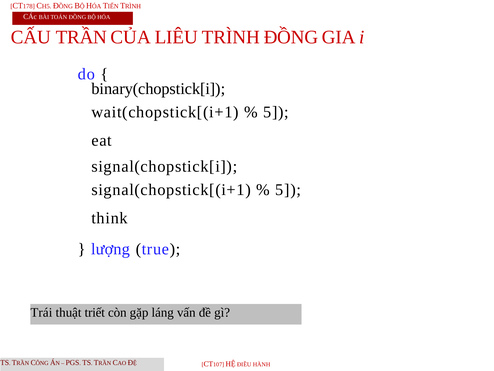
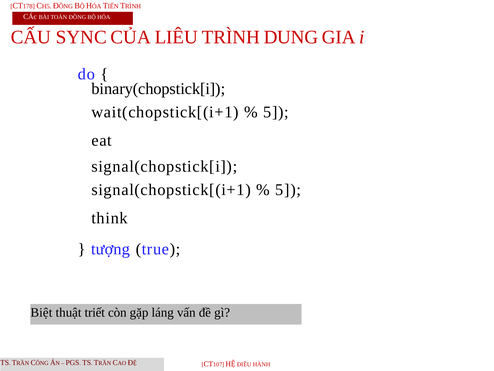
CẤU TRẦN: TRẦN -> SYNC (81, 37)
TRÌNH ĐỒNG: ĐỒNG -> DUNG (291, 37)
lượng: lượng -> tượng (111, 249)
Trái: Trái -> Biệt (41, 312)
